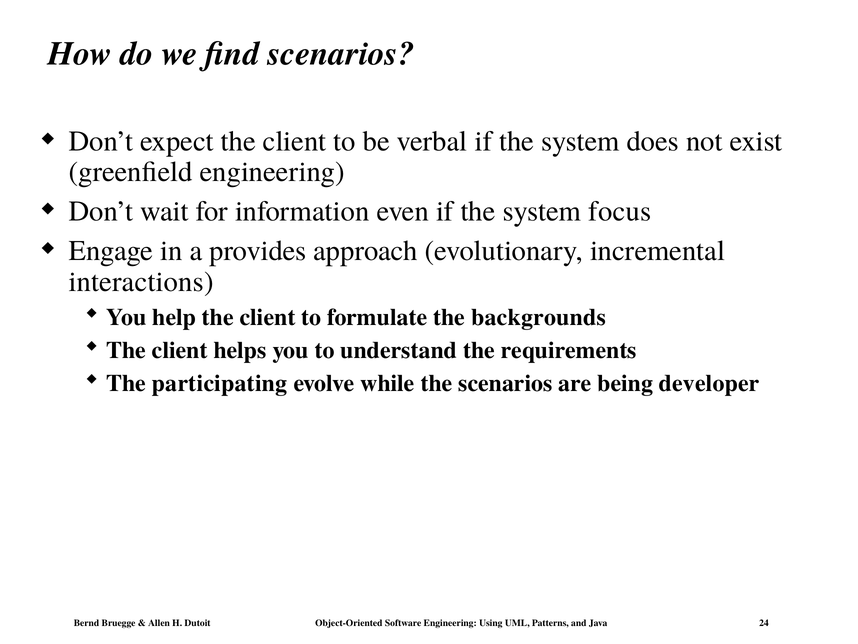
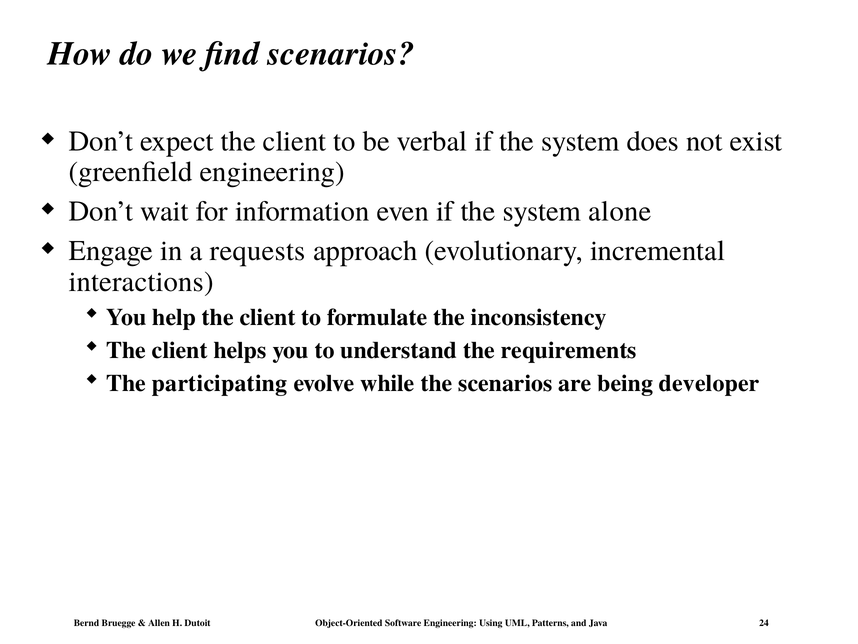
focus: focus -> alone (620, 211)
provides: provides -> requests (258, 251)
backgrounds: backgrounds -> inconsistency (539, 317)
